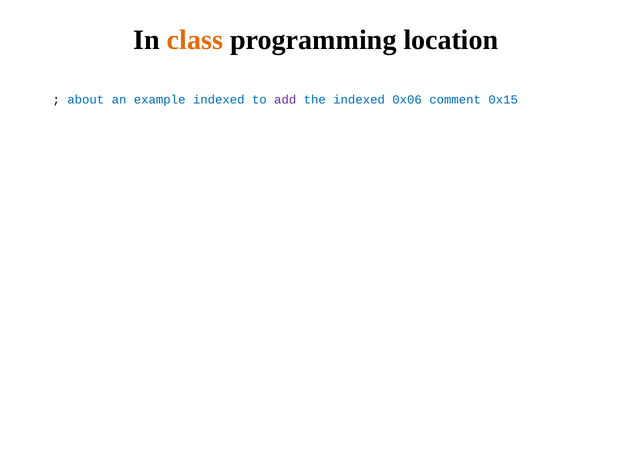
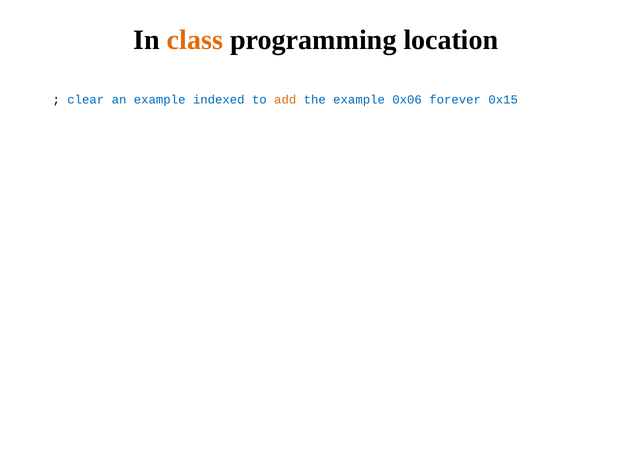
about: about -> clear (86, 99)
add colour: purple -> orange (285, 99)
the indexed: indexed -> example (359, 99)
comment: comment -> forever (455, 99)
